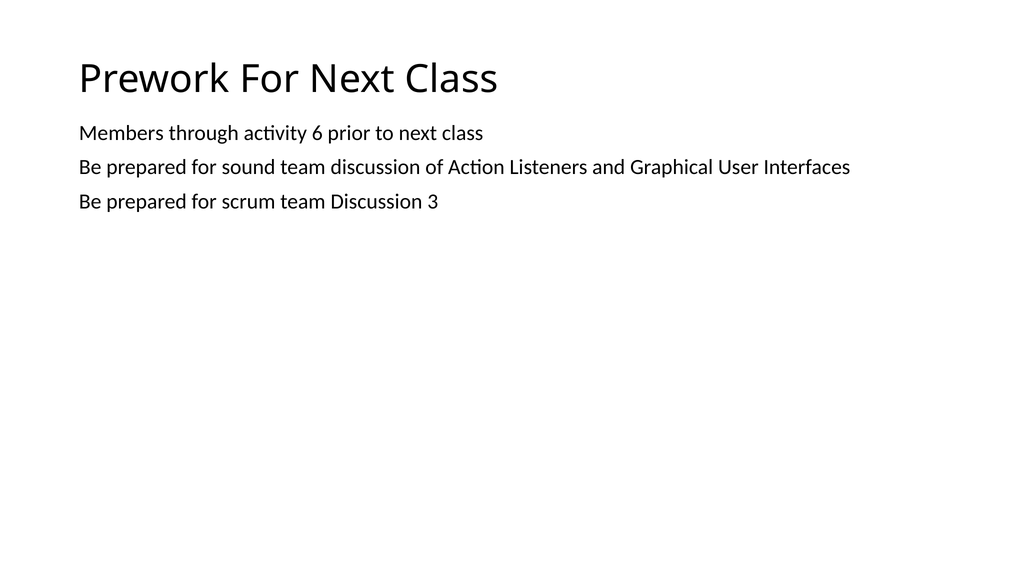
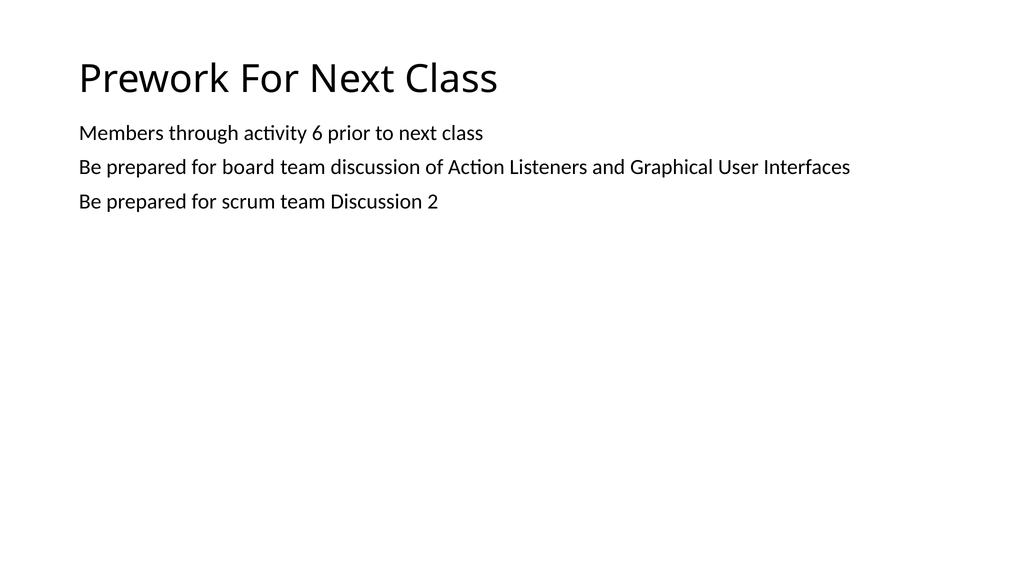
sound: sound -> board (248, 167)
3: 3 -> 2 (433, 201)
